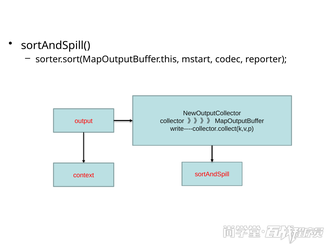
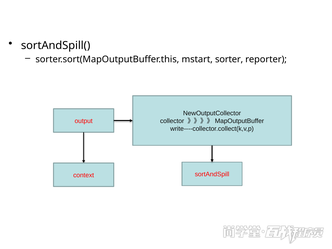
codec: codec -> sorter (229, 59)
